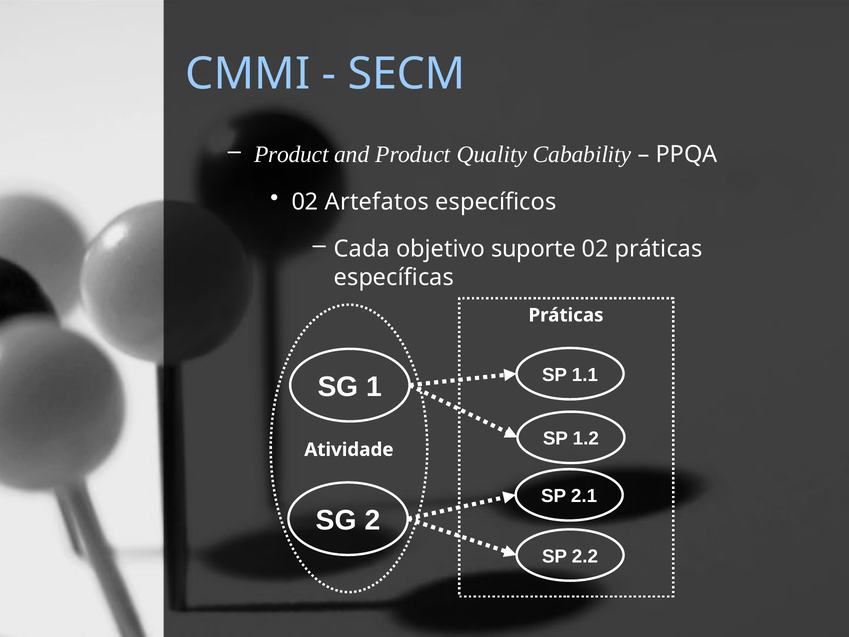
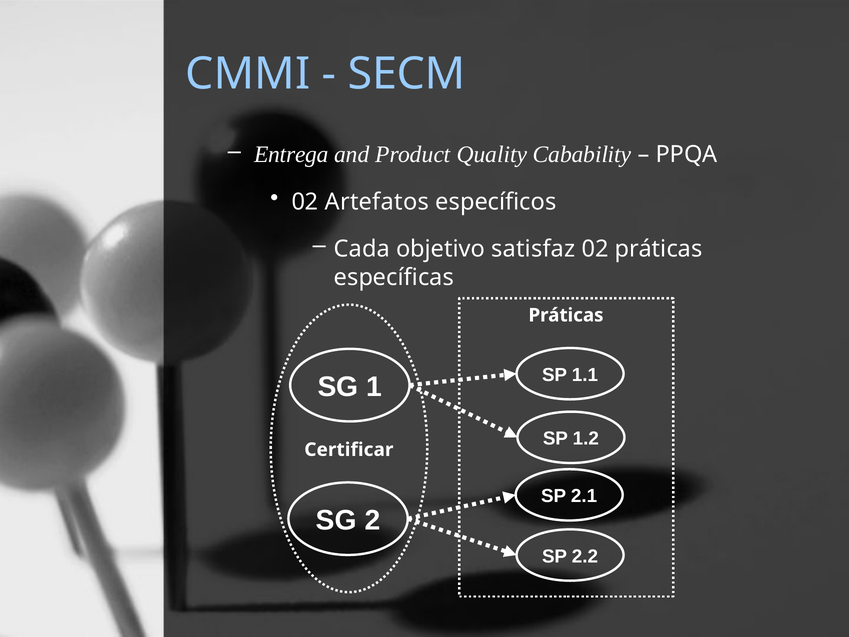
Product: Product -> Entrega (291, 154)
suporte: suporte -> satisfaz (533, 249)
Atividade: Atividade -> Certificar (349, 449)
